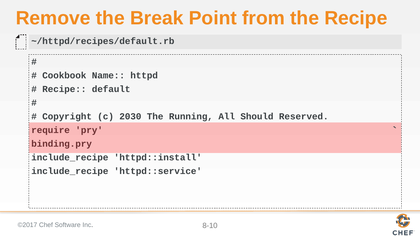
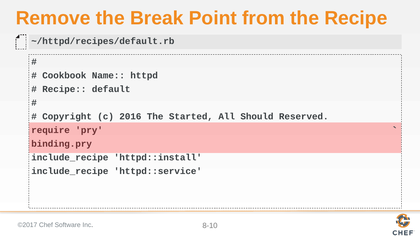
2030: 2030 -> 2016 (130, 117)
Running: Running -> Started (191, 117)
